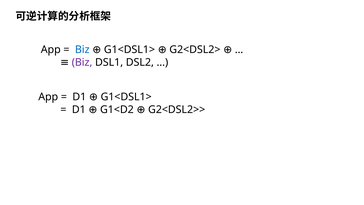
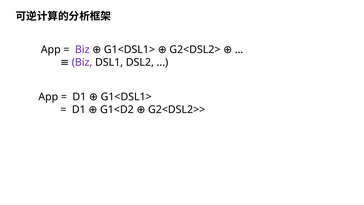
Biz colour: blue -> purple (82, 50)
